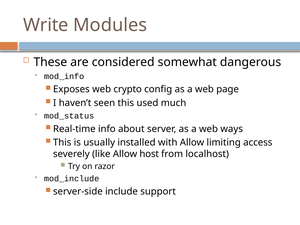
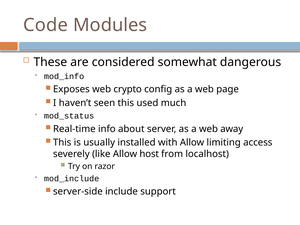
Write: Write -> Code (46, 25)
ways: ways -> away (232, 129)
